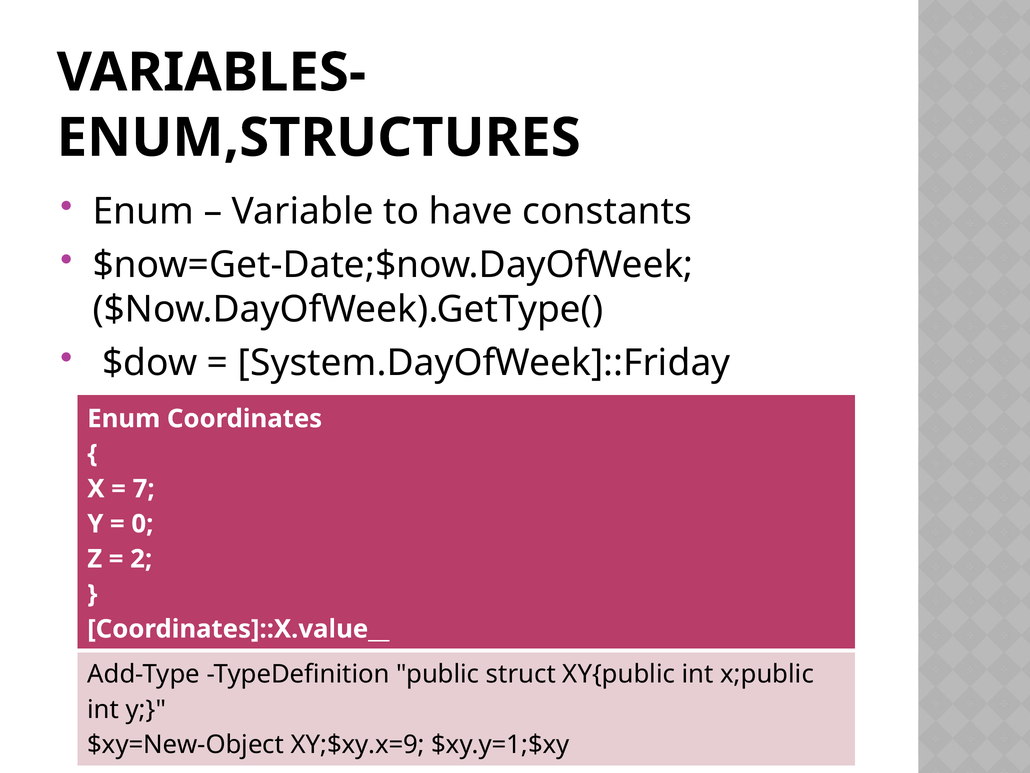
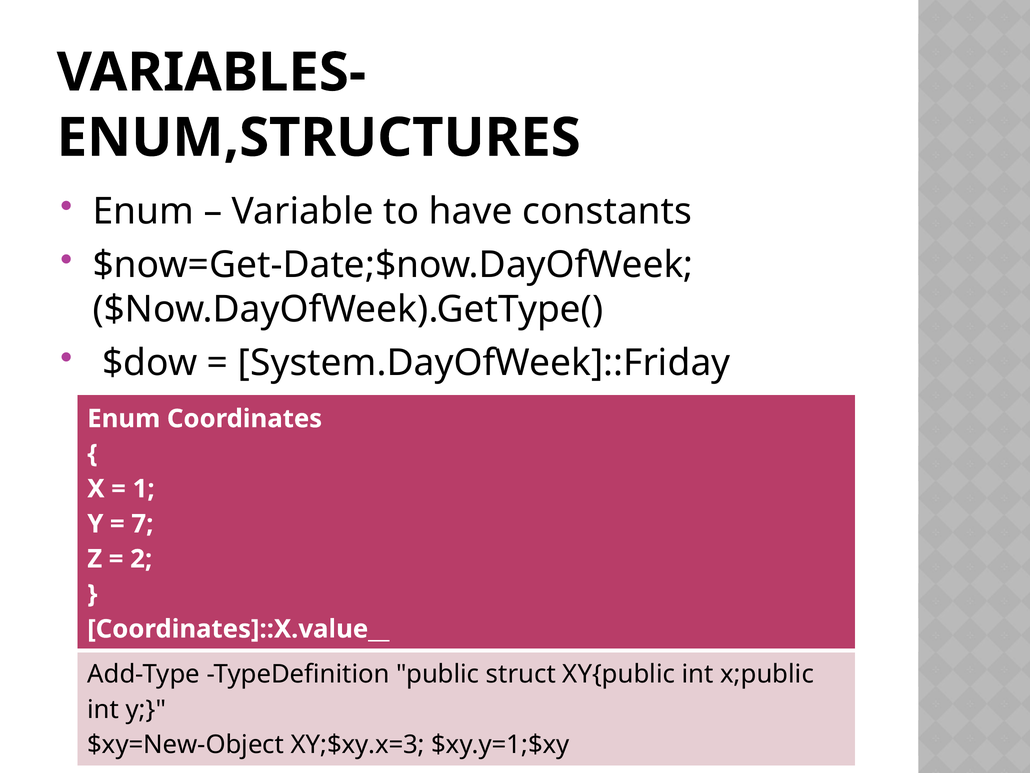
7: 7 -> 1 (144, 489)
0: 0 -> 7 (142, 524)
XY;$xy.x=9: XY;$xy.x=9 -> XY;$xy.x=3 (358, 744)
